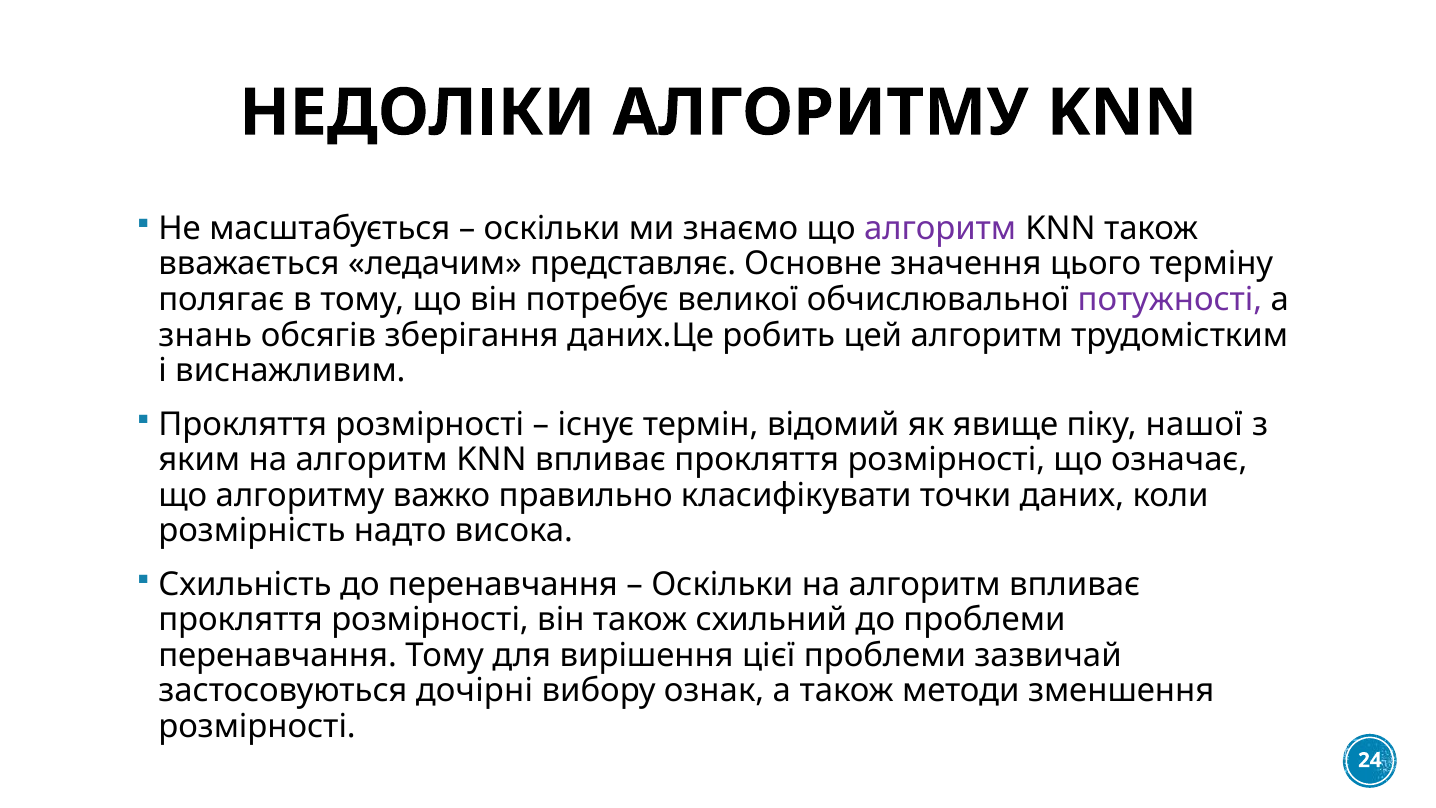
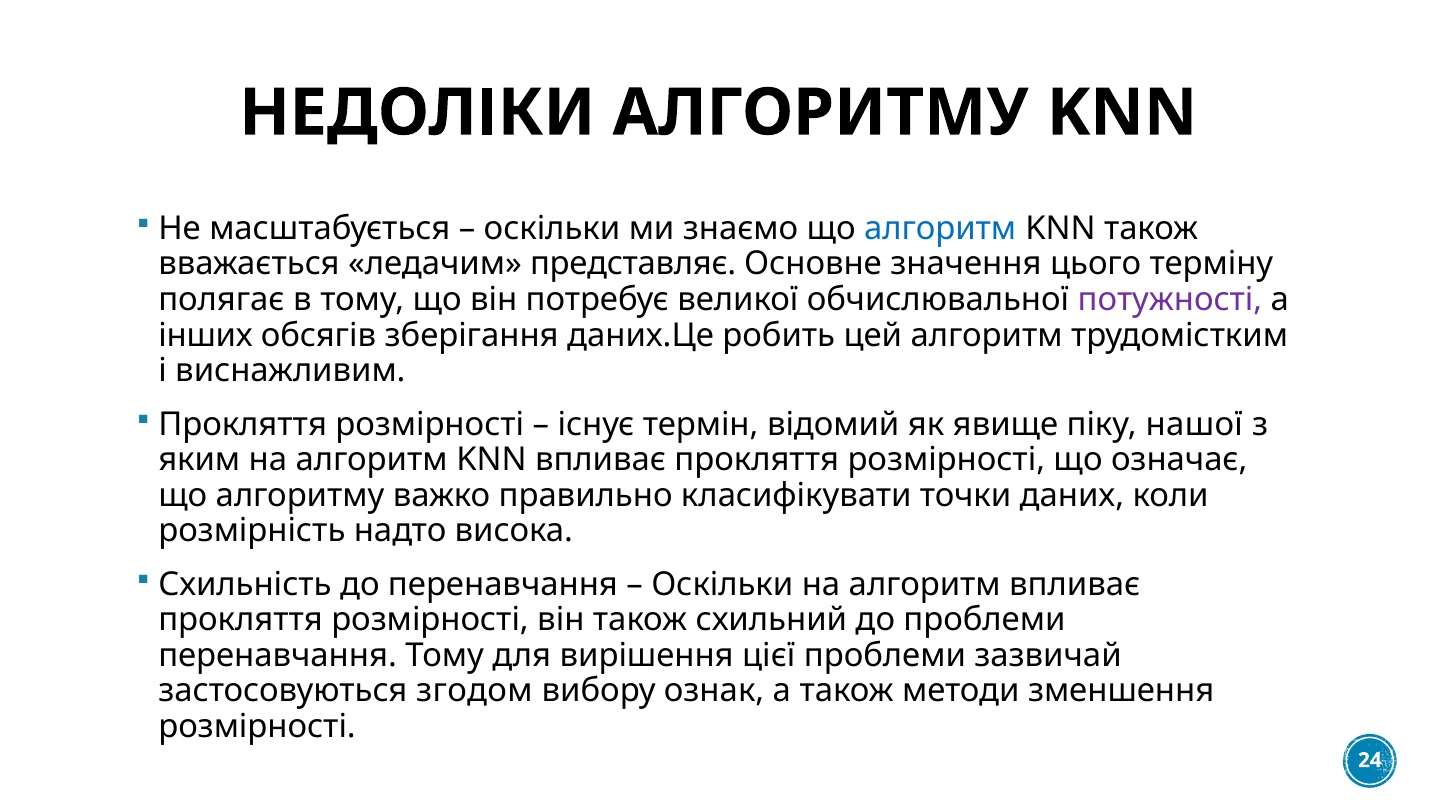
алгоритм colour: purple -> blue (940, 228)
знань: знань -> інших (205, 335)
дочірні: дочірні -> згодом (474, 691)
